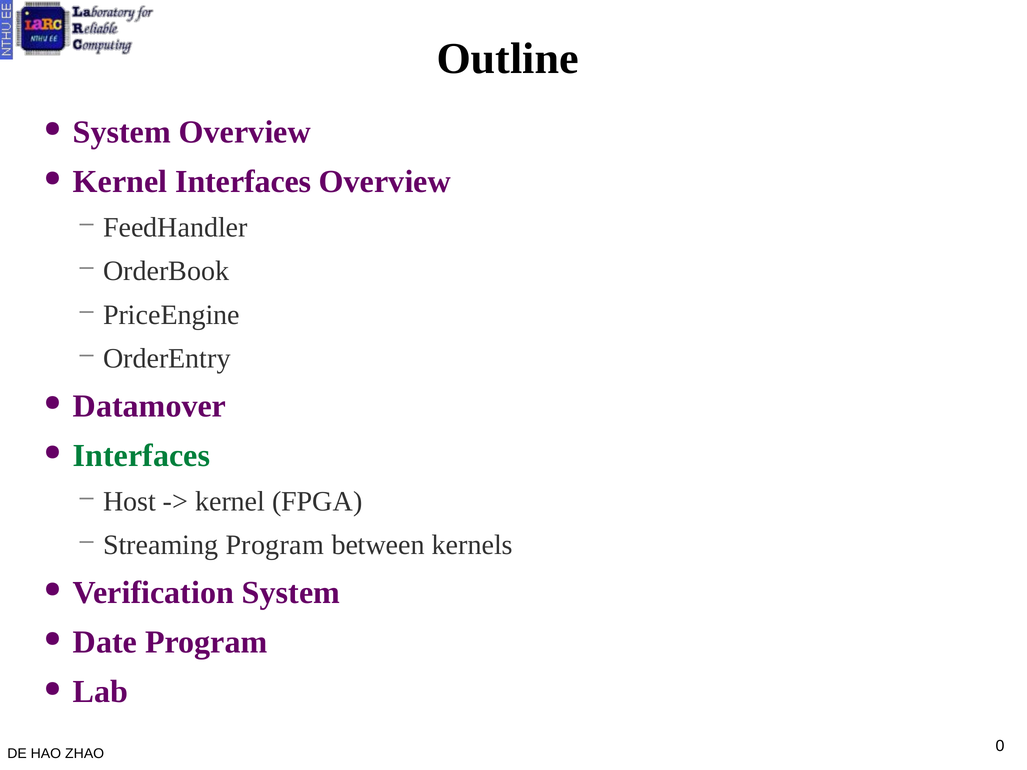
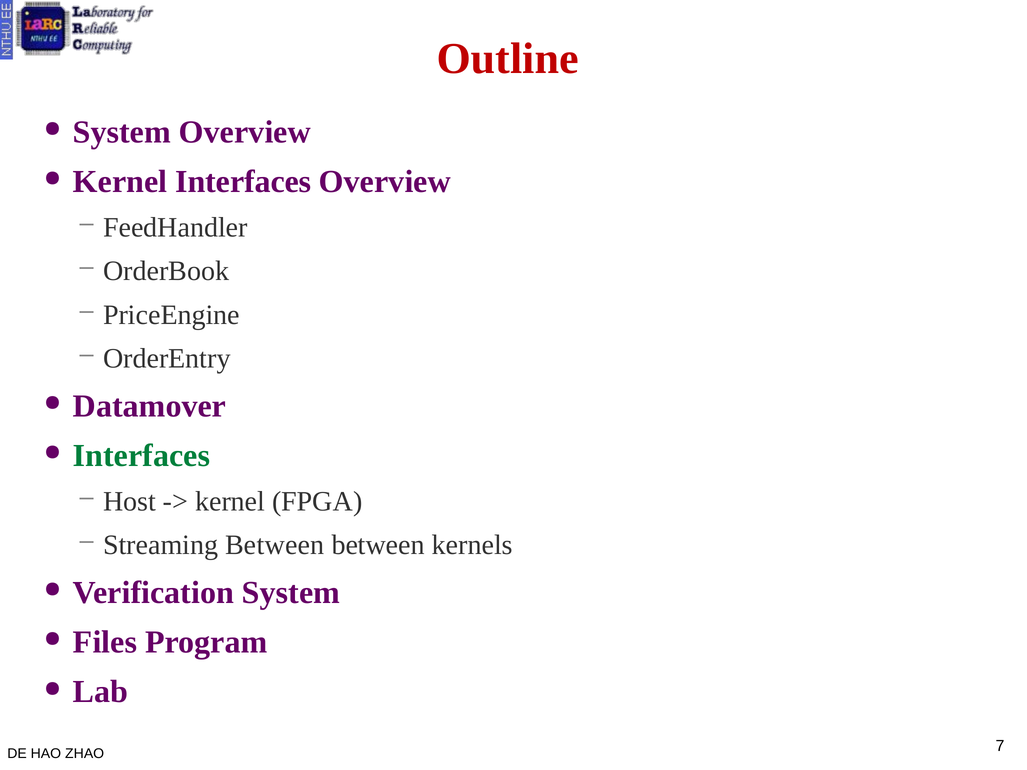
Outline colour: black -> red (508, 59)
Streaming Program: Program -> Between (275, 545)
Date: Date -> Files (105, 642)
0: 0 -> 7 (1000, 746)
